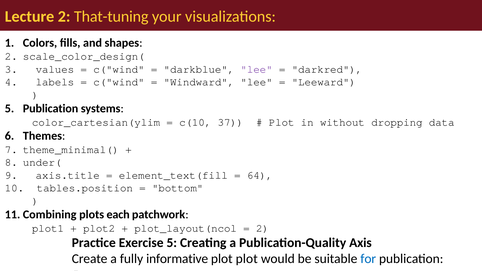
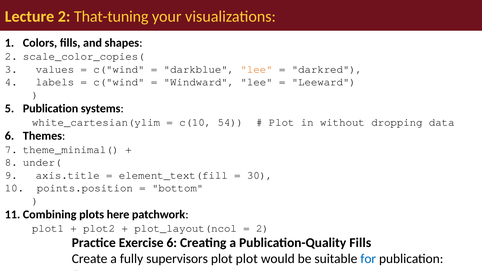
scale_color_design(: scale_color_design( -> scale_color_copies( (84, 56)
lee colour: purple -> orange (257, 69)
color_cartesian(ylim: color_cartesian(ylim -> white_cartesian(ylim (96, 122)
37: 37 -> 54 (230, 122)
64: 64 -> 30 (260, 175)
tables.position: tables.position -> points.position (85, 188)
each: each -> here (118, 215)
Exercise 5: 5 -> 6 (172, 243)
Publication-Quality Axis: Axis -> Fills (360, 243)
informative: informative -> supervisors (177, 259)
